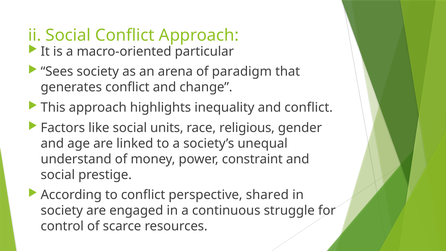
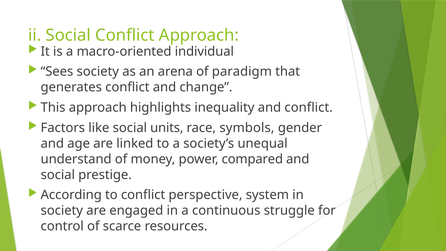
particular: particular -> individual (204, 51)
religious: religious -> symbols (247, 128)
constraint: constraint -> compared (252, 159)
shared: shared -> system (267, 195)
